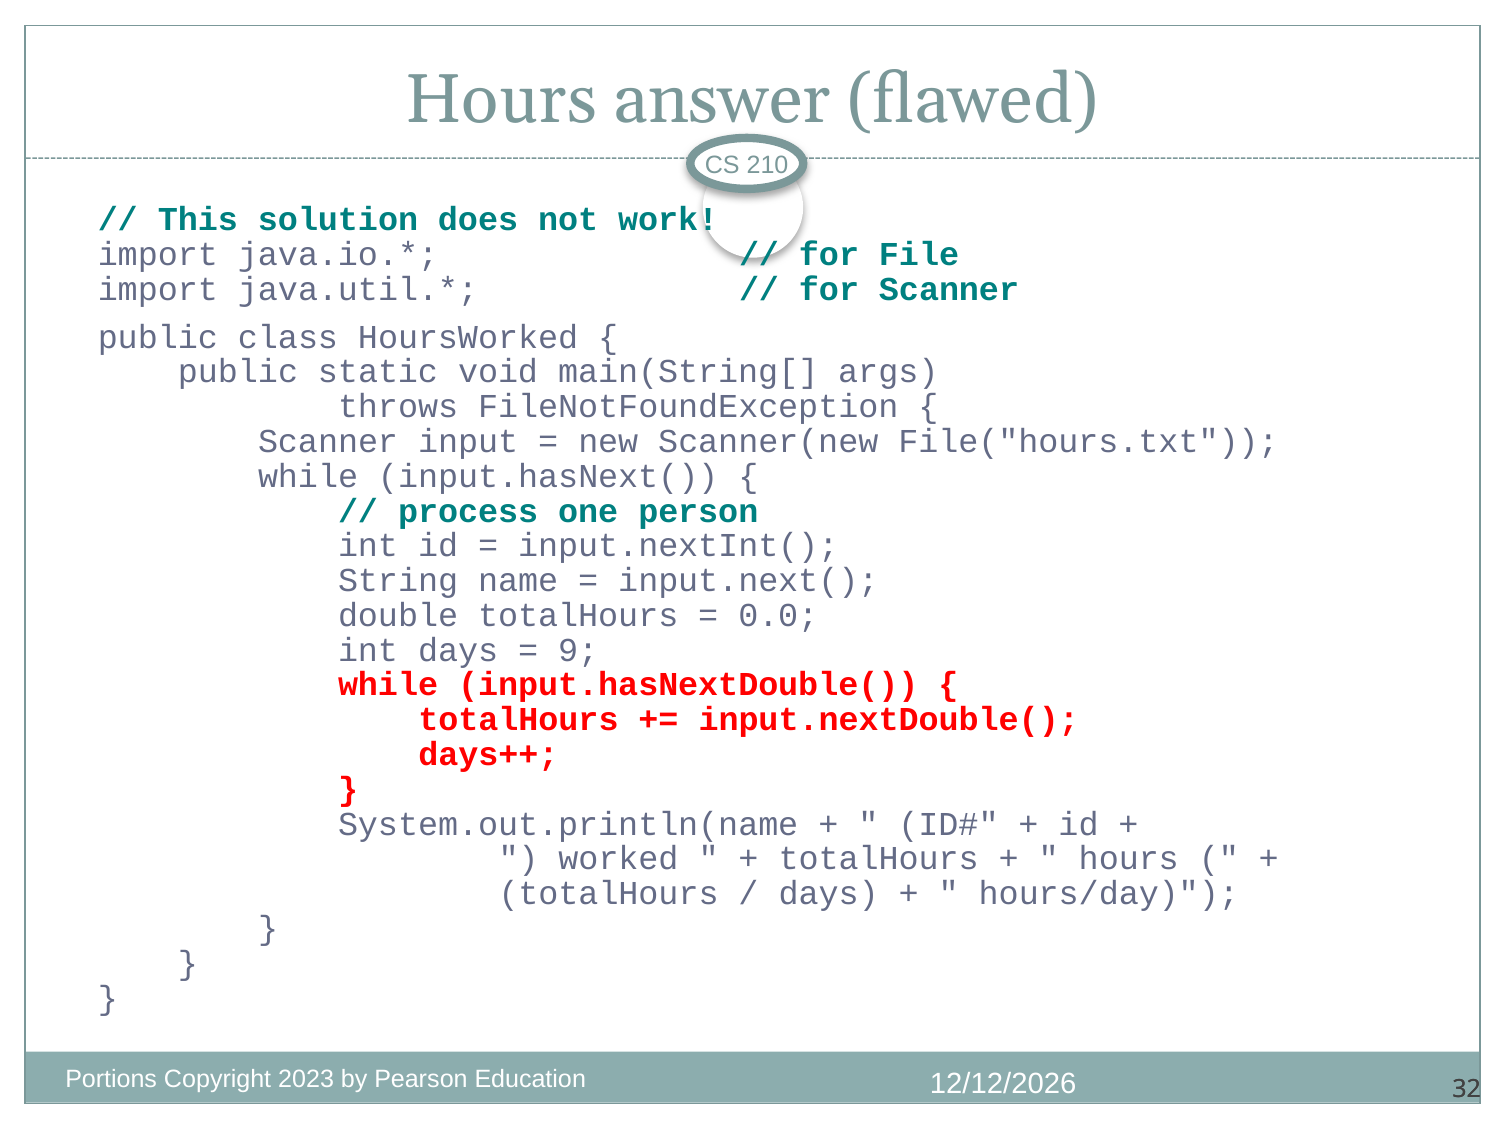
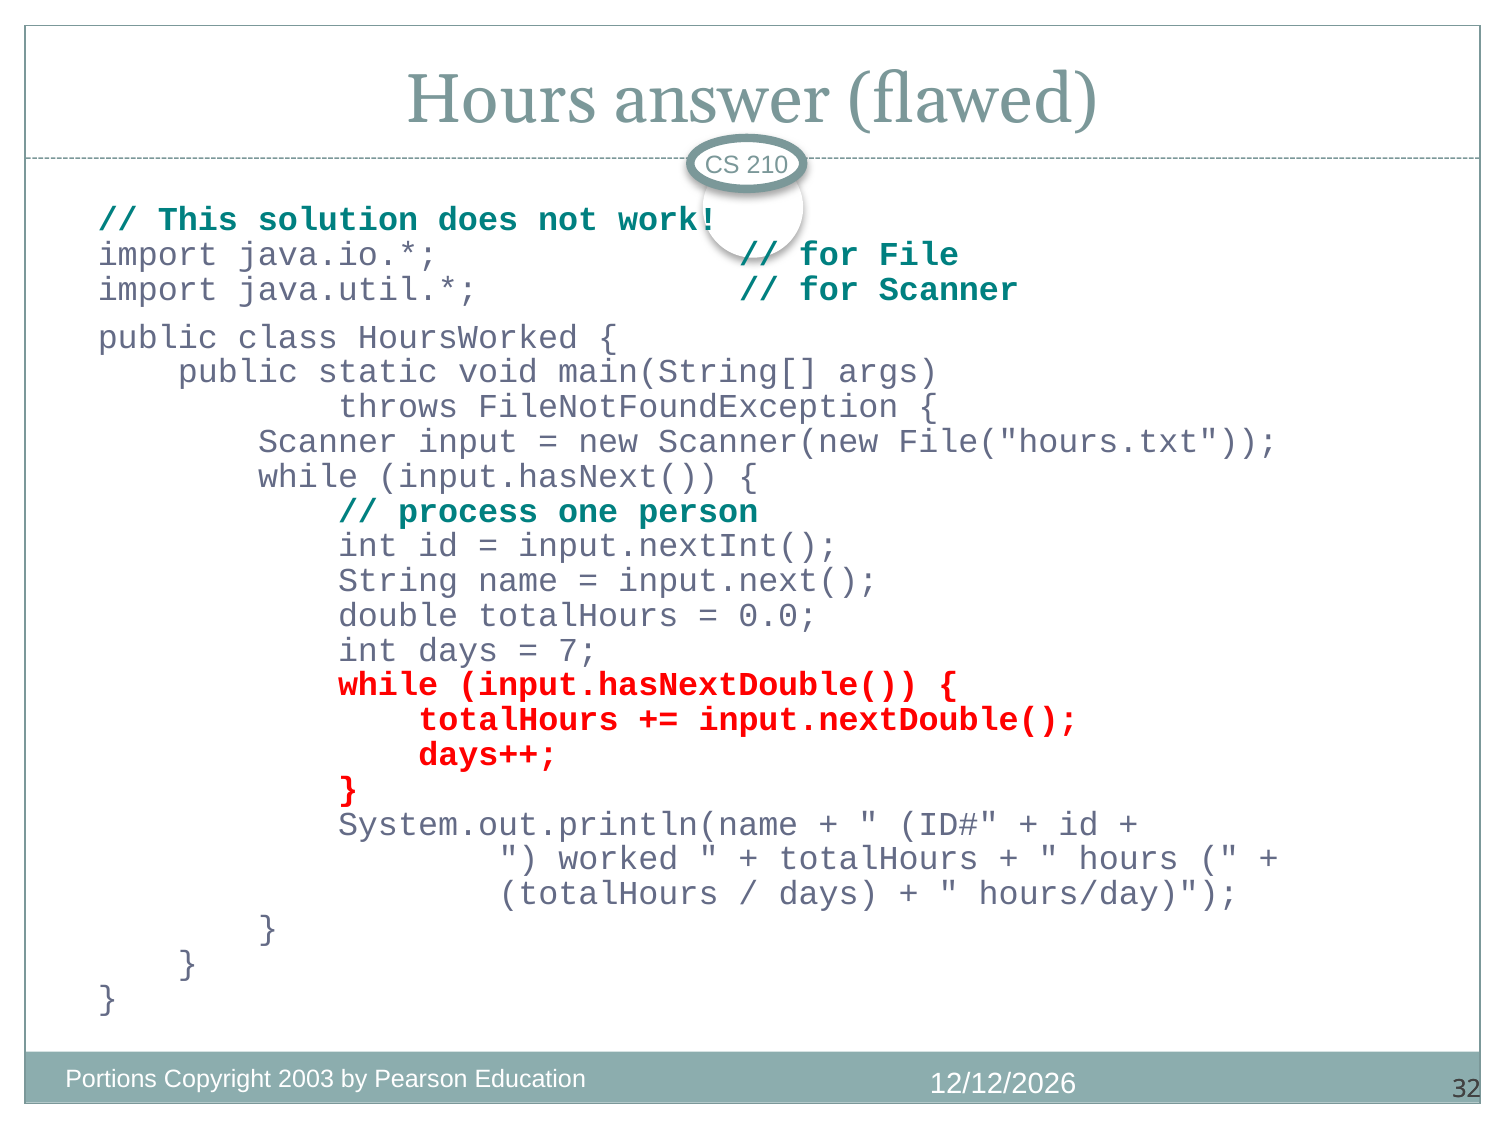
9: 9 -> 7 (578, 650)
2023: 2023 -> 2003 (306, 1080)
